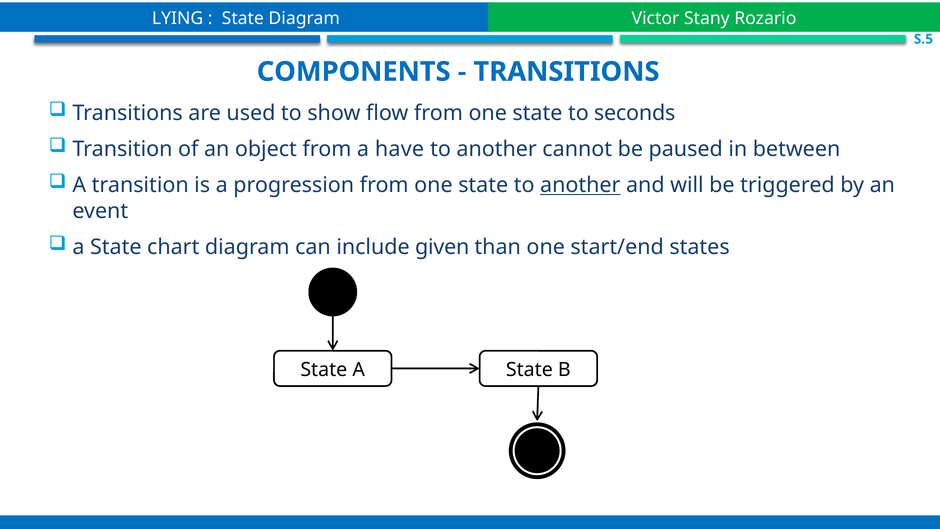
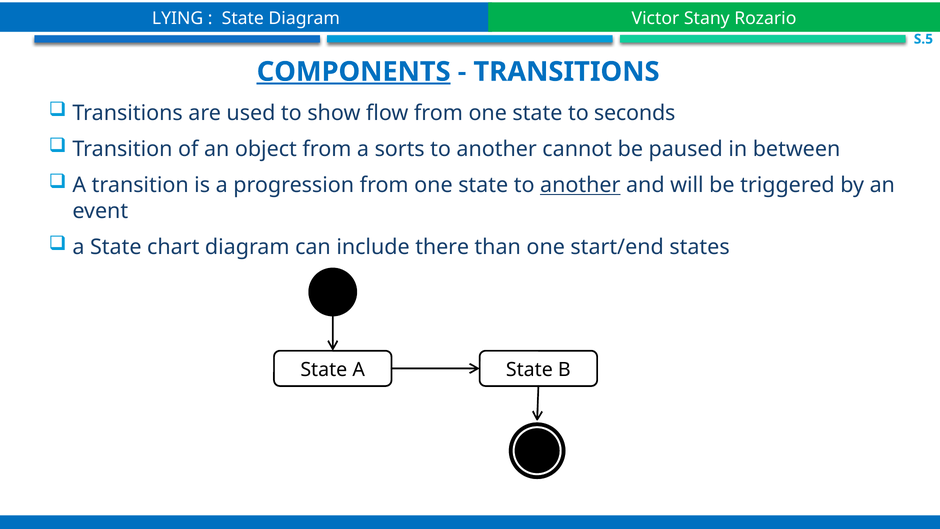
COMPONENTS underline: none -> present (354, 72)
have: have -> sorts (400, 149)
given: given -> there (442, 247)
